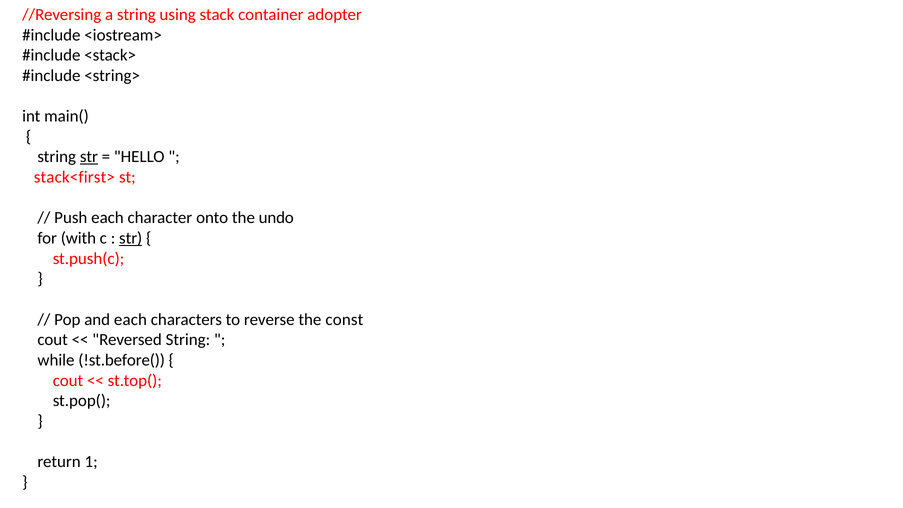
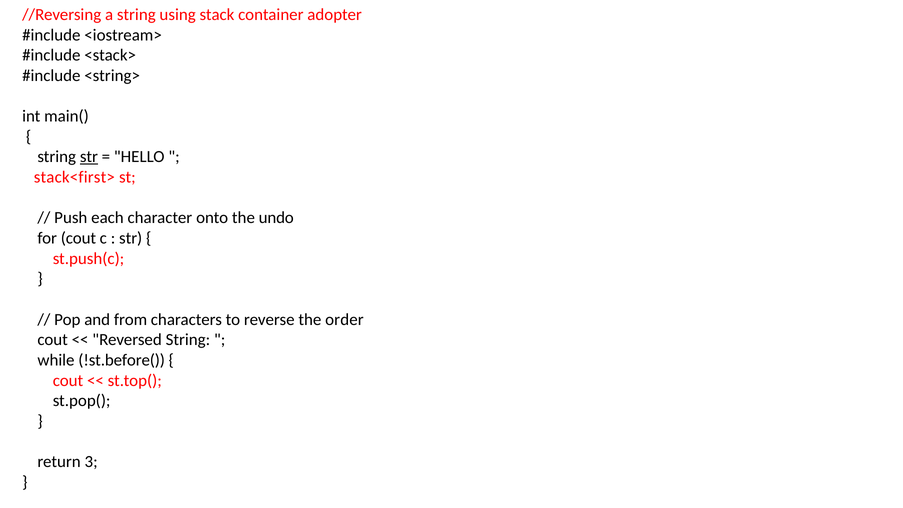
for with: with -> cout (78, 238)
str underline: present -> none (131, 238)
and each: each -> from (131, 319)
const: const -> order (344, 319)
1: 1 -> 3 (91, 462)
